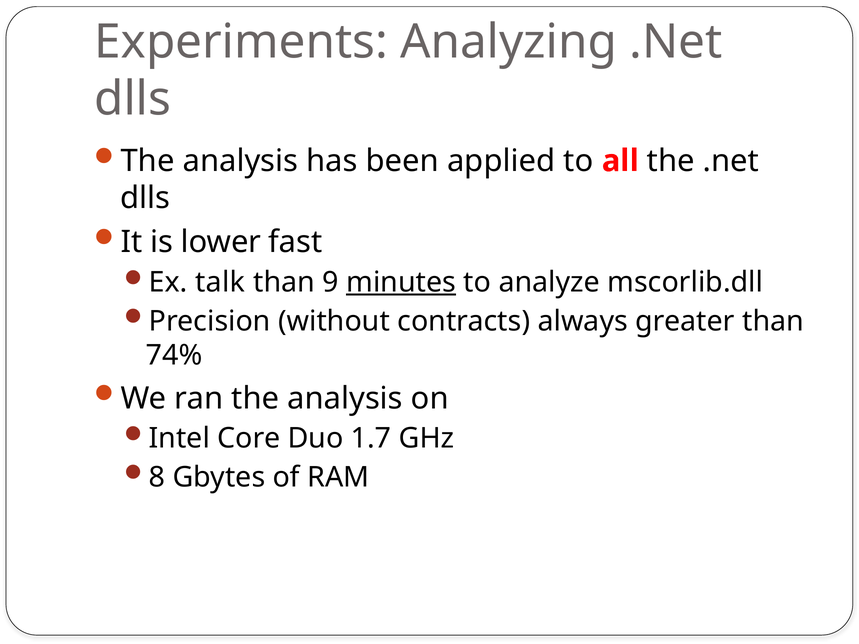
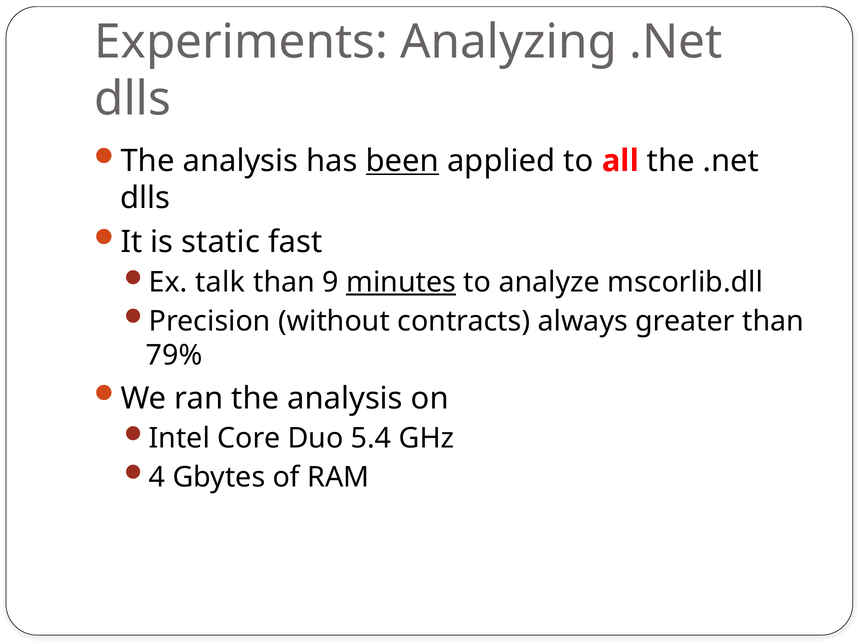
been underline: none -> present (402, 161)
lower: lower -> static (221, 242)
74%: 74% -> 79% (174, 356)
1.7: 1.7 -> 5.4 (371, 438)
8: 8 -> 4 (157, 477)
